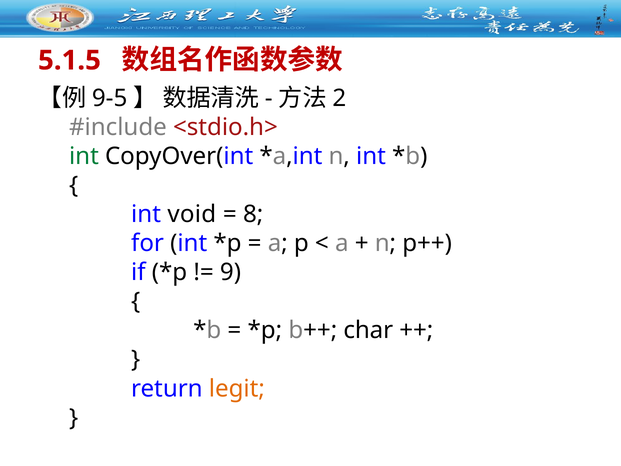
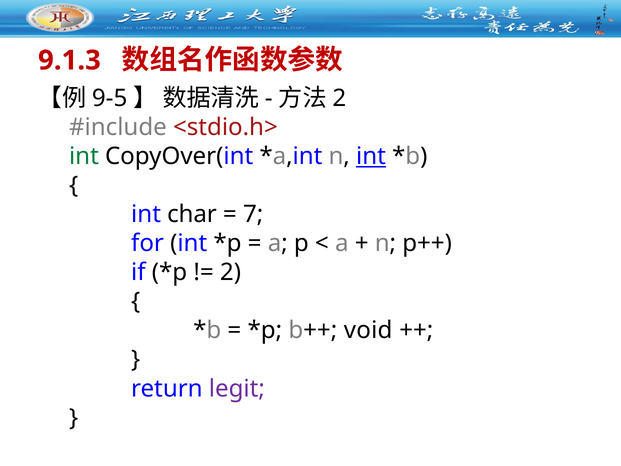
5.1.5: 5.1.5 -> 9.1.3 (69, 60)
int underline: none -> present (371, 156)
void: void -> char (192, 214)
8: 8 -> 7 (253, 214)
9: 9 -> 2 (231, 272)
char: char -> void (368, 330)
legit colour: orange -> purple (237, 388)
